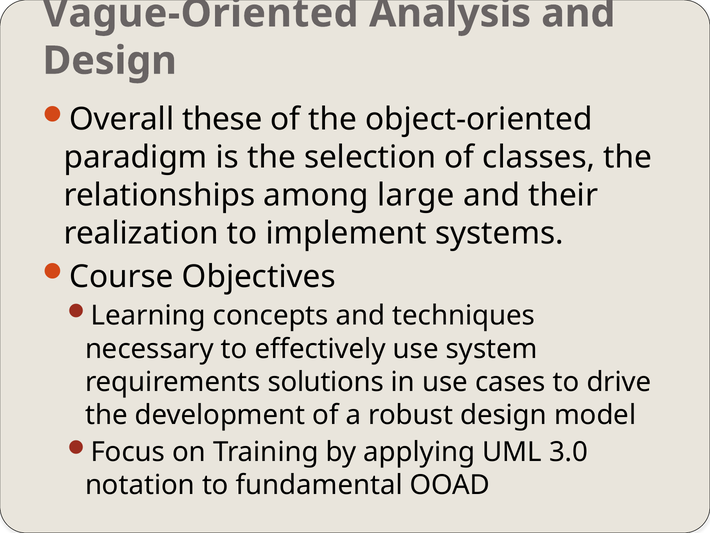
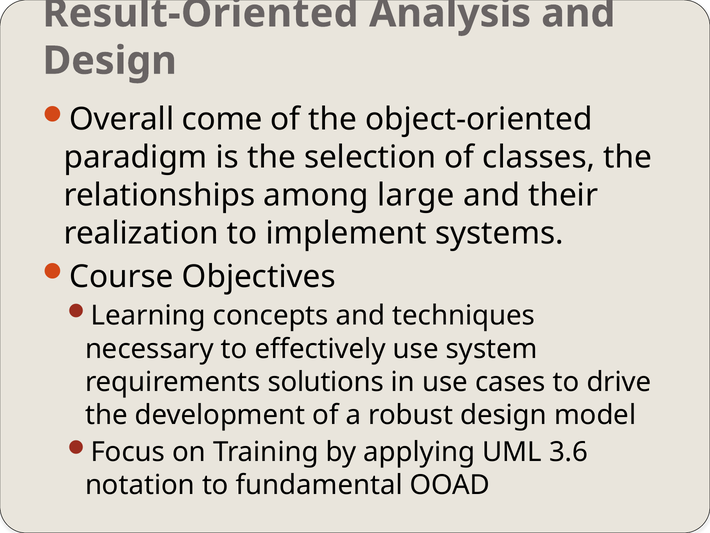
Vague-Oriented: Vague-Oriented -> Result-Oriented (201, 13)
these: these -> come (222, 119)
3.0: 3.0 -> 3.6 (569, 452)
